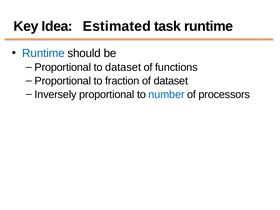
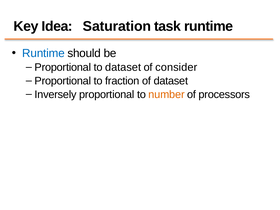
Estimated: Estimated -> Saturation (117, 26)
functions: functions -> consider (176, 67)
number colour: blue -> orange (167, 94)
